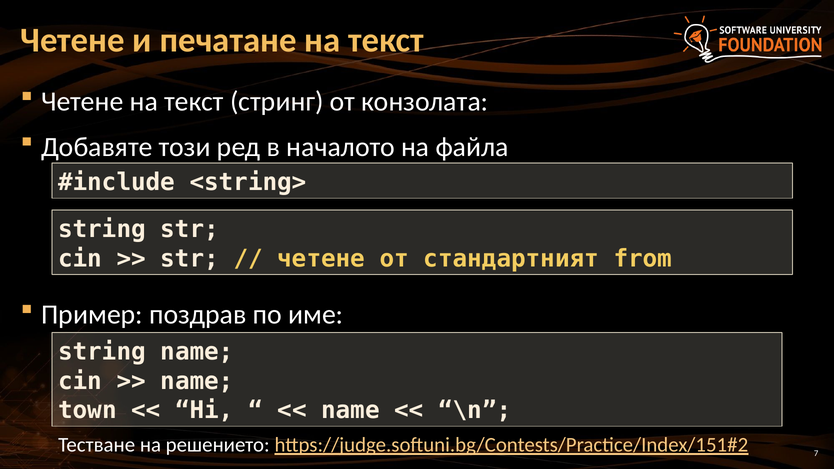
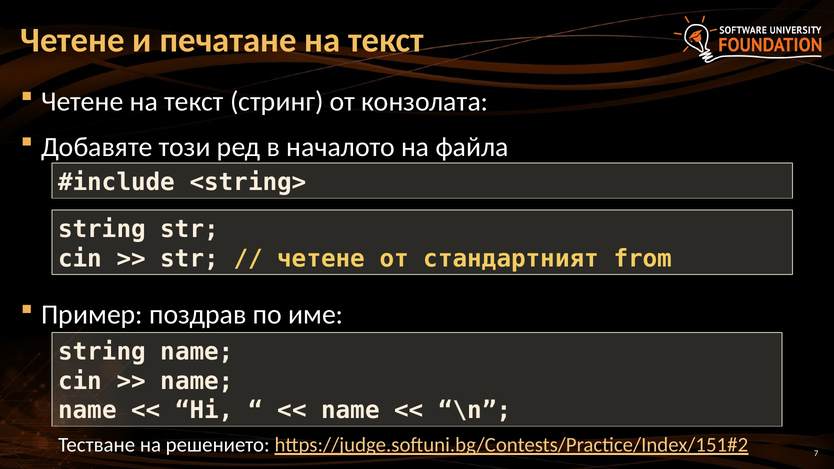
town: town -> name (87, 410)
